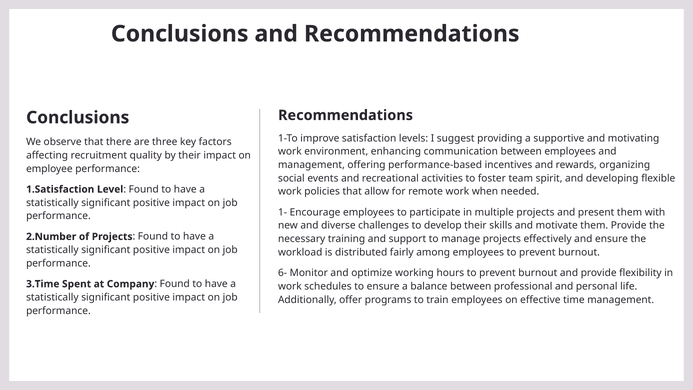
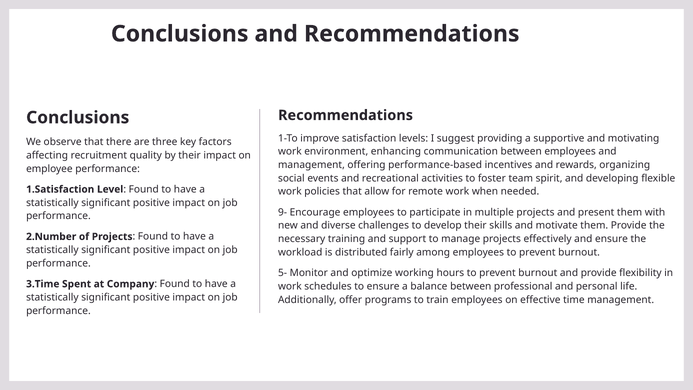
1-: 1- -> 9- (283, 212)
6-: 6- -> 5- (283, 273)
